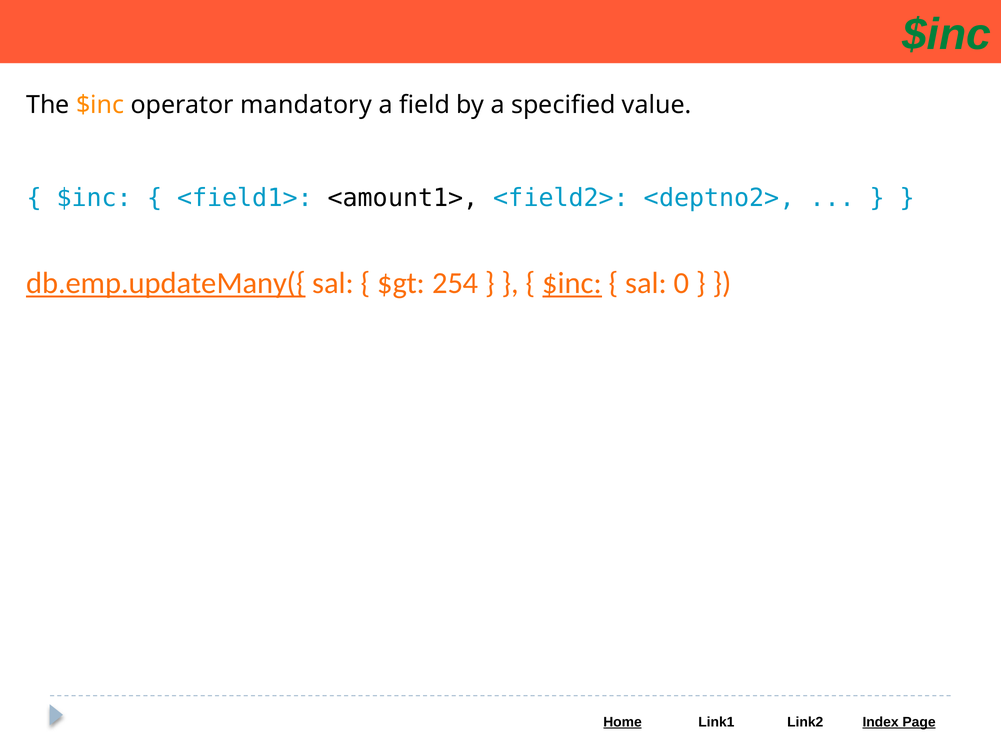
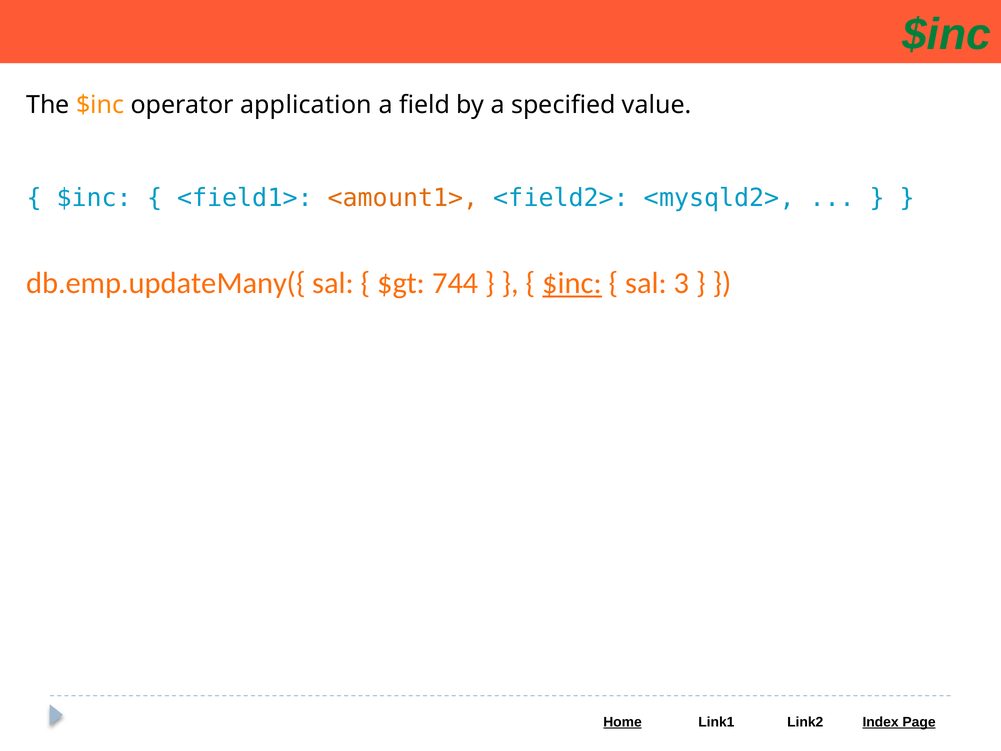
mandatory: mandatory -> application (306, 105)
<amount1> colour: black -> orange (403, 198)
<deptno2>: <deptno2> -> <mysqld2> (719, 198)
db.emp.updateMany({ underline: present -> none (166, 283)
254: 254 -> 744 (455, 283)
0: 0 -> 3 (682, 283)
